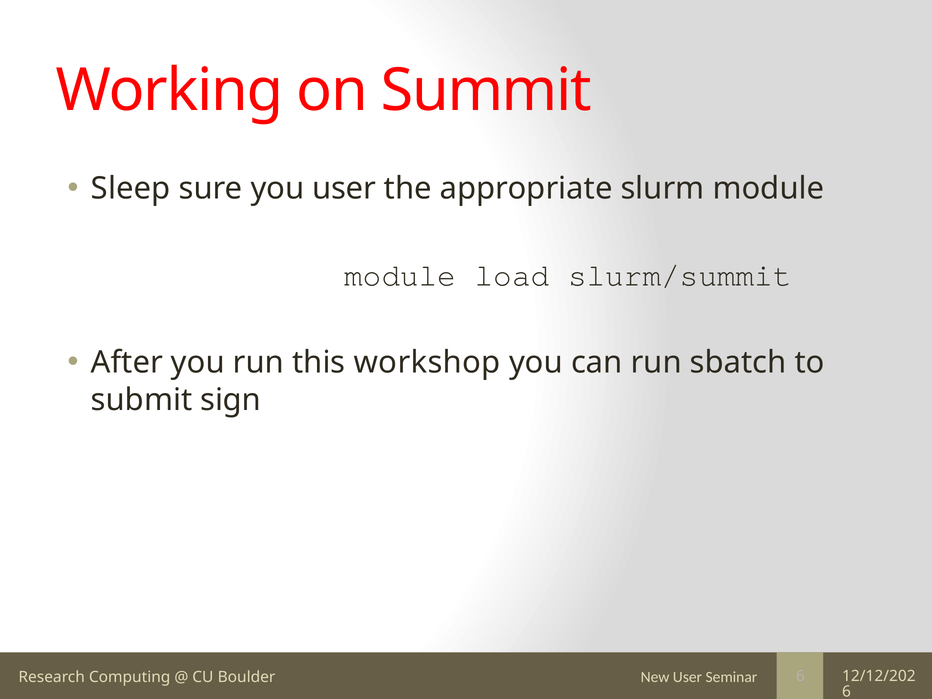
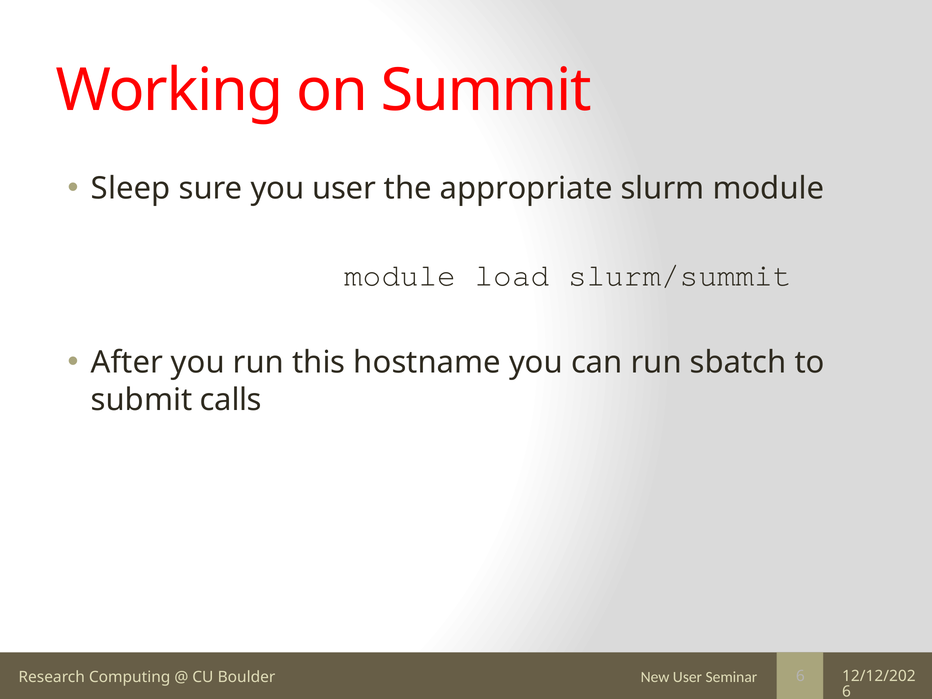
workshop: workshop -> hostname (427, 363)
sign: sign -> calls (231, 400)
